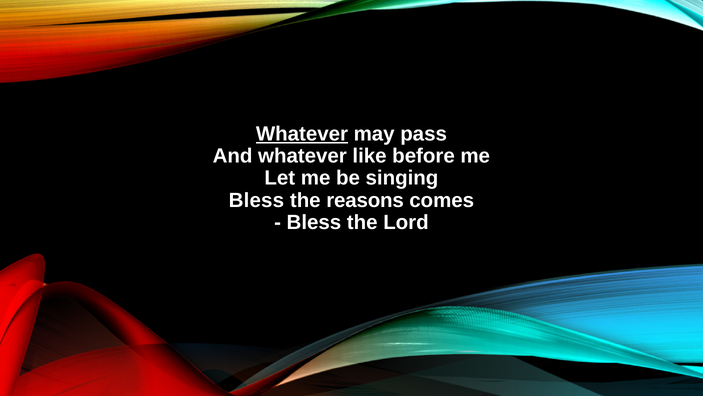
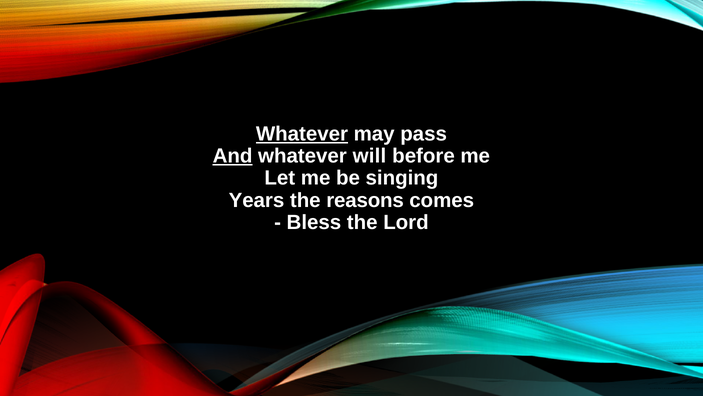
And underline: none -> present (233, 156)
like: like -> will (369, 156)
Bless: Bless -> Years (256, 200)
